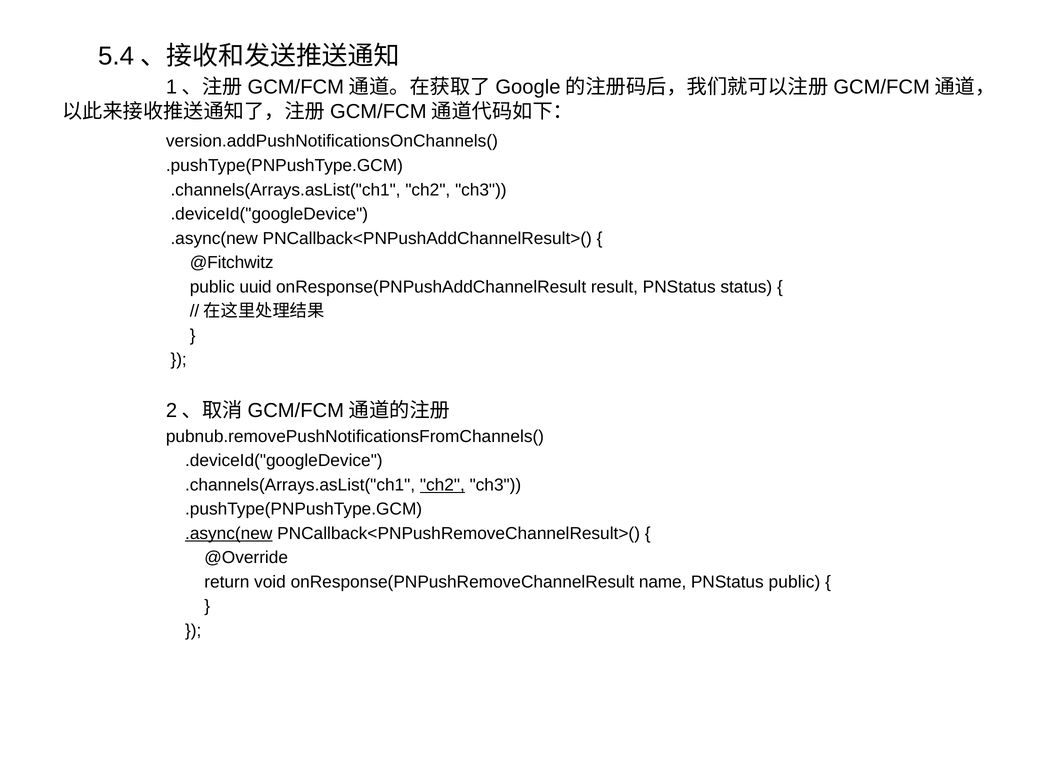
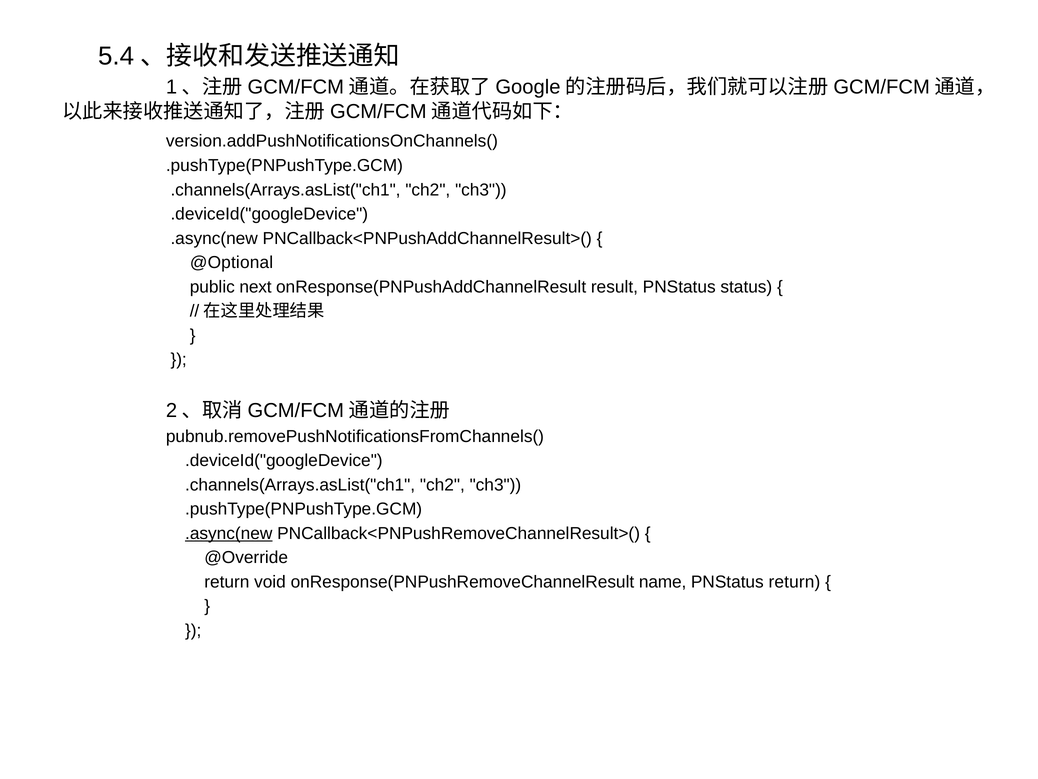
@Fitchwitz: @Fitchwitz -> @Optional (232, 262)
uuid: uuid -> next (256, 287)
ch2 underline: present -> none (442, 485)
PNStatus public: public -> return (794, 582)
